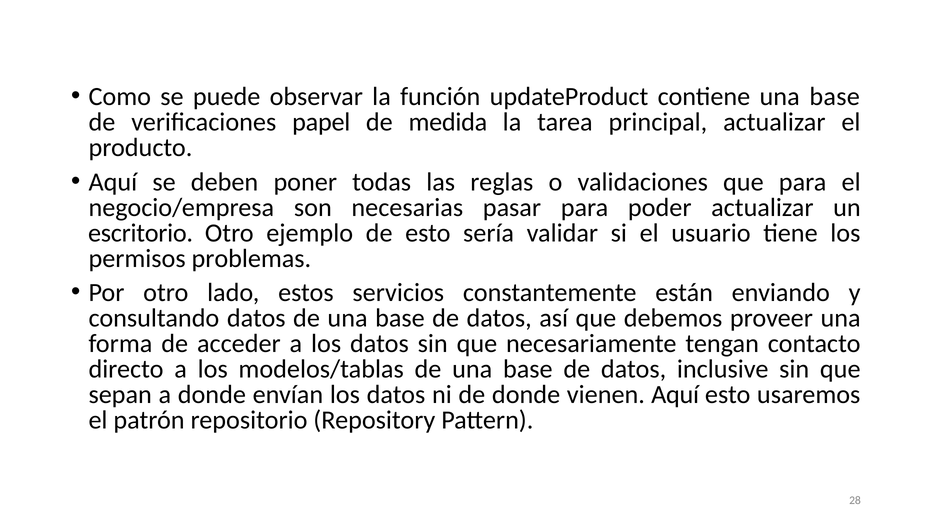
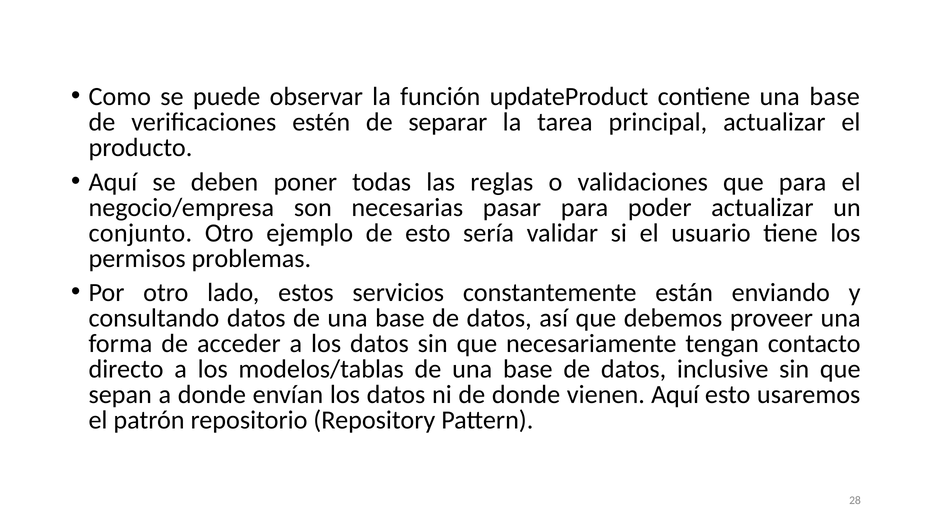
papel: papel -> estén (321, 122)
medida: medida -> separar (448, 122)
escritorio: escritorio -> conjunto (140, 233)
